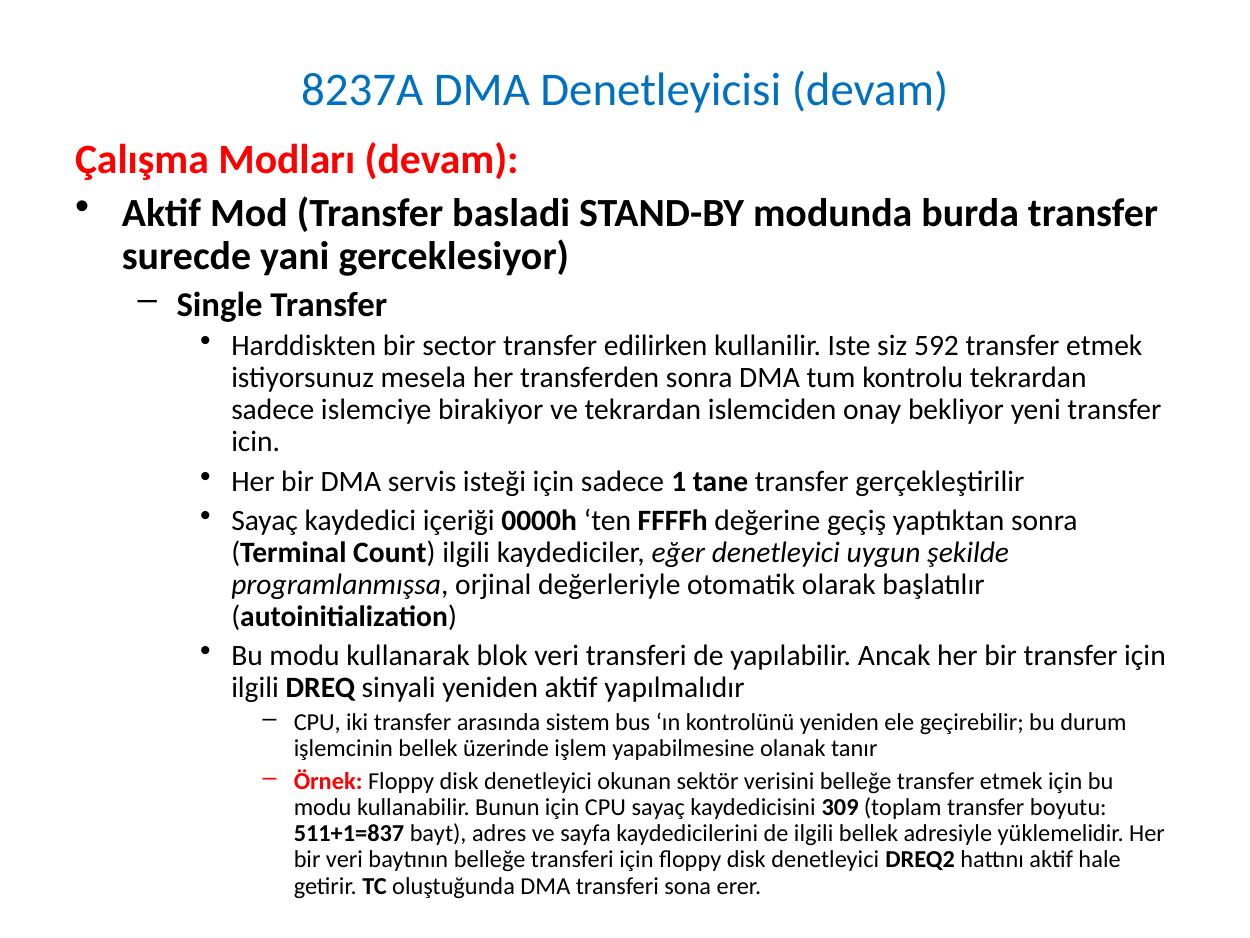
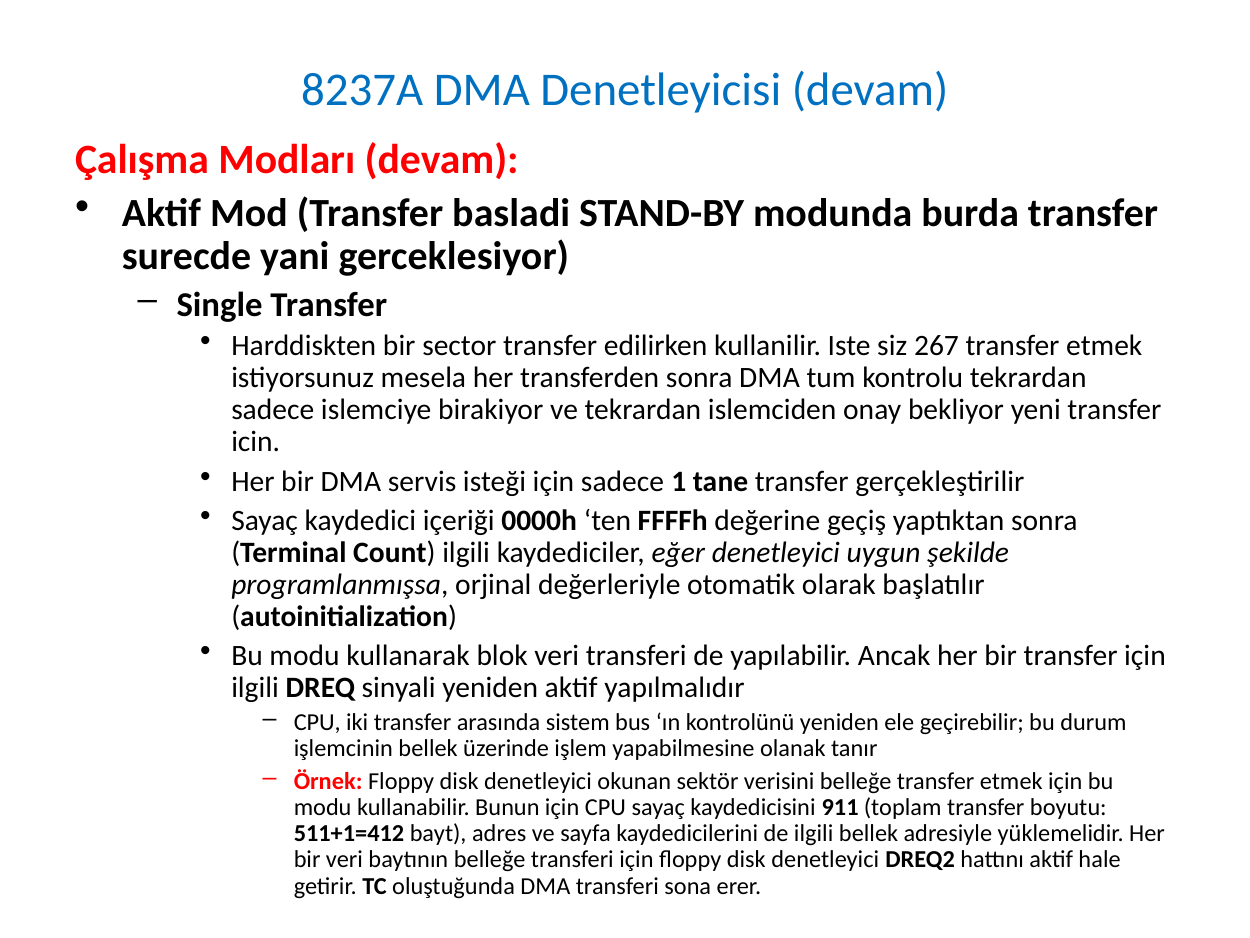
592: 592 -> 267 (936, 346)
309: 309 -> 911 (840, 807)
511+1=837: 511+1=837 -> 511+1=412 (349, 833)
